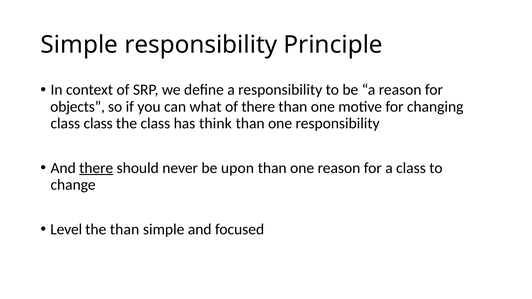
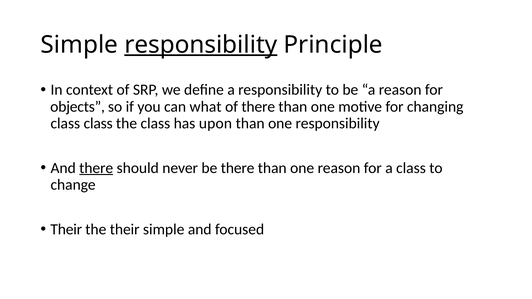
responsibility underline: none -> present (201, 45)
think: think -> upon (215, 123)
be upon: upon -> there (238, 168)
Level: Level -> Their (66, 229)
the than: than -> their (125, 229)
